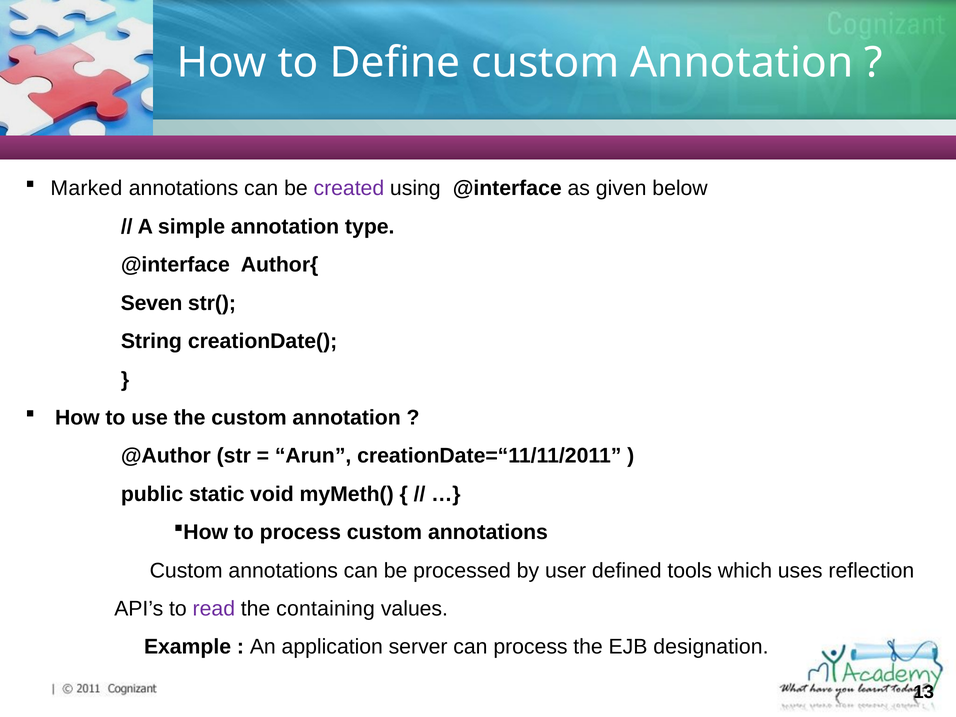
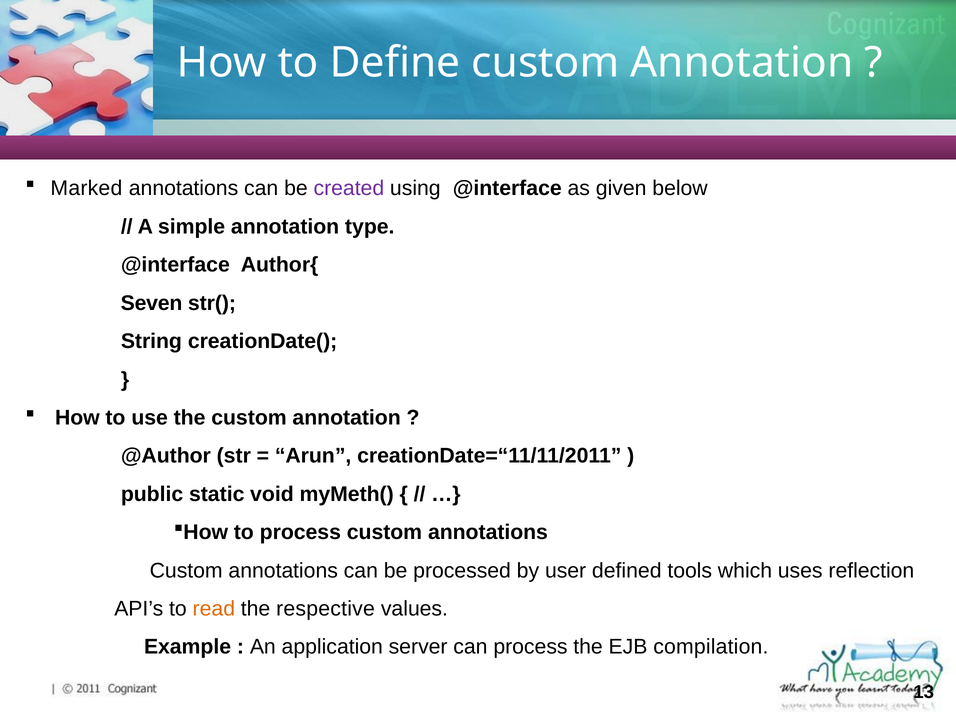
read colour: purple -> orange (214, 609)
containing: containing -> respective (326, 609)
designation: designation -> compilation (711, 647)
